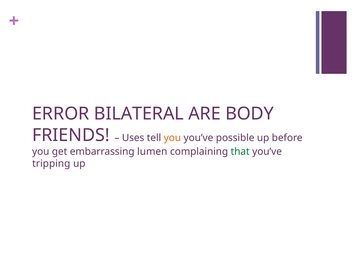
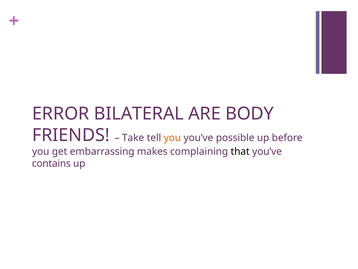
Uses: Uses -> Take (133, 138)
lumen: lumen -> makes (152, 151)
that colour: green -> black (240, 151)
tripping: tripping -> contains (51, 163)
